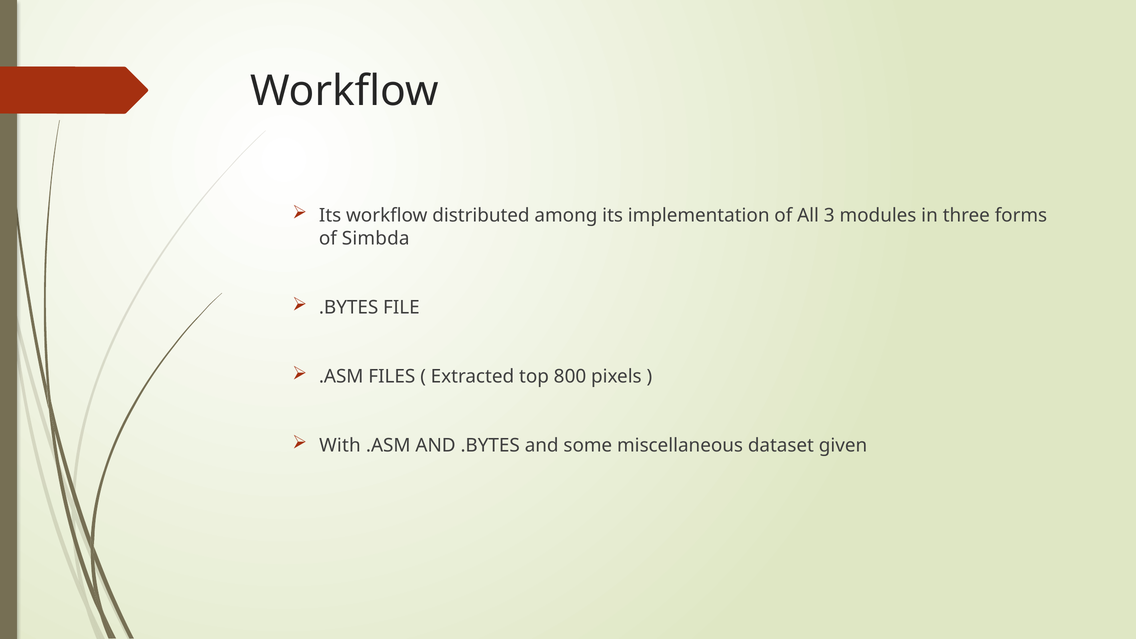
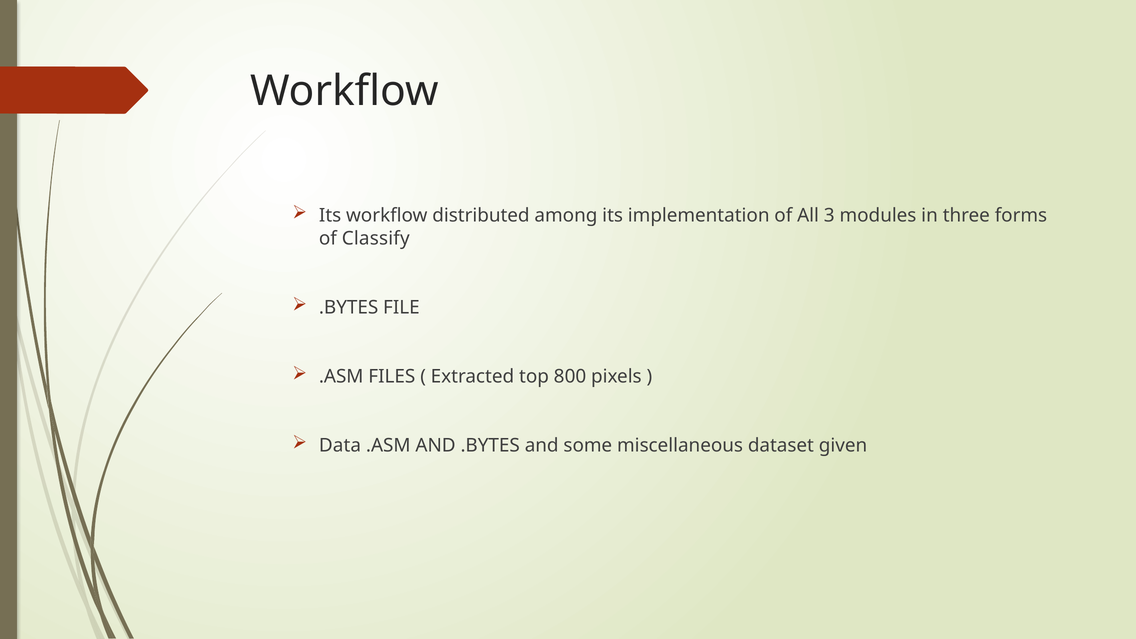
Simbda: Simbda -> Classify (376, 238)
With: With -> Data (340, 446)
